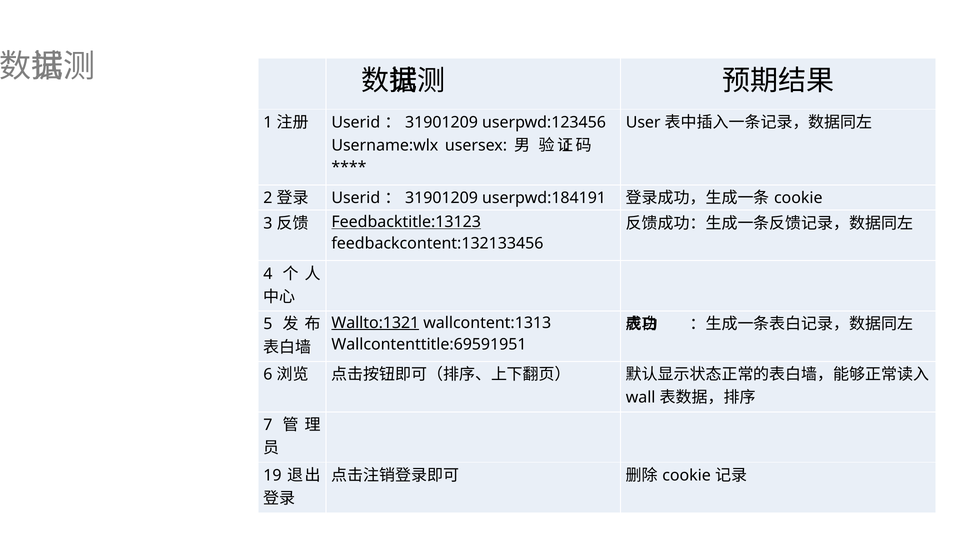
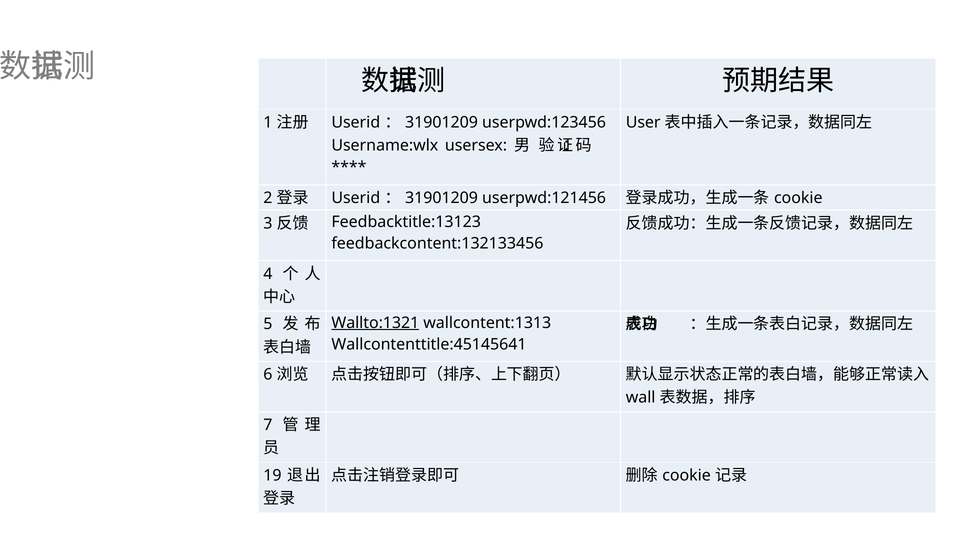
userpwd:184191: userpwd:184191 -> userpwd:121456 (544, 198)
Feedbacktitle:13123 underline: present -> none (406, 222)
Wallcontenttitle:69591951: Wallcontenttitle:69591951 -> Wallcontenttitle:45145641 (429, 344)
